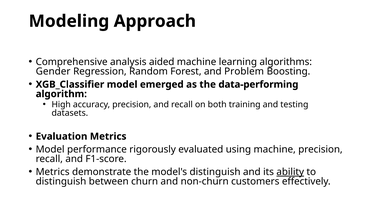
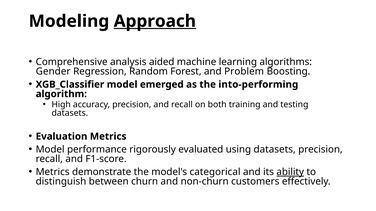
Approach underline: none -> present (155, 21)
data-performing: data-performing -> into-performing (258, 85)
using machine: machine -> datasets (275, 150)
model's distinguish: distinguish -> categorical (215, 172)
